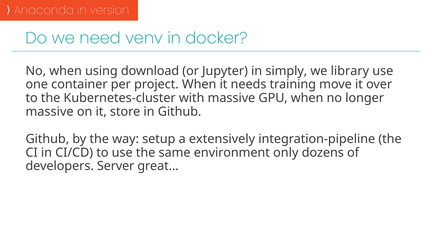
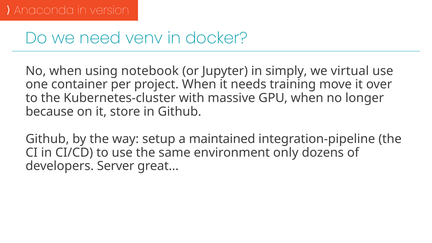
download: download -> notebook (150, 71)
library: library -> virtual (350, 71)
massive: massive -> because (50, 112)
extensively: extensively -> maintained (222, 139)
